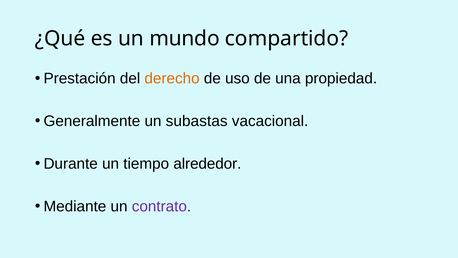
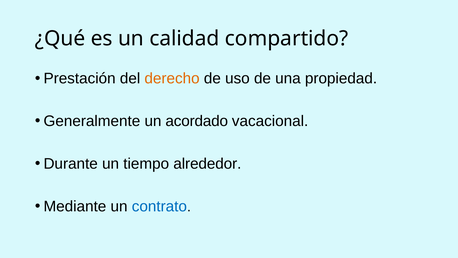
mundo: mundo -> calidad (184, 38)
subastas: subastas -> acordado (197, 121)
contrato colour: purple -> blue (159, 206)
